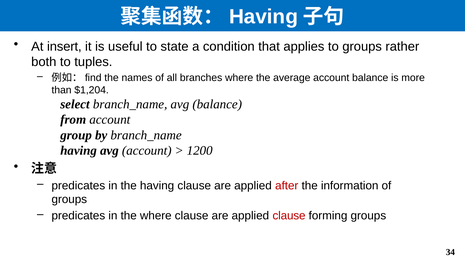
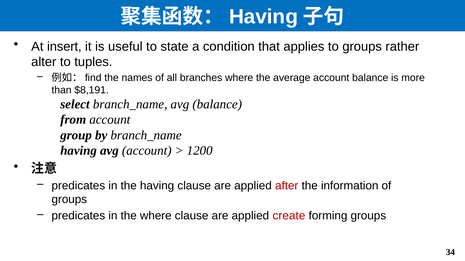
both: both -> alter (44, 62)
$1,204: $1,204 -> $8,191 (92, 90)
applied clause: clause -> create (289, 216)
